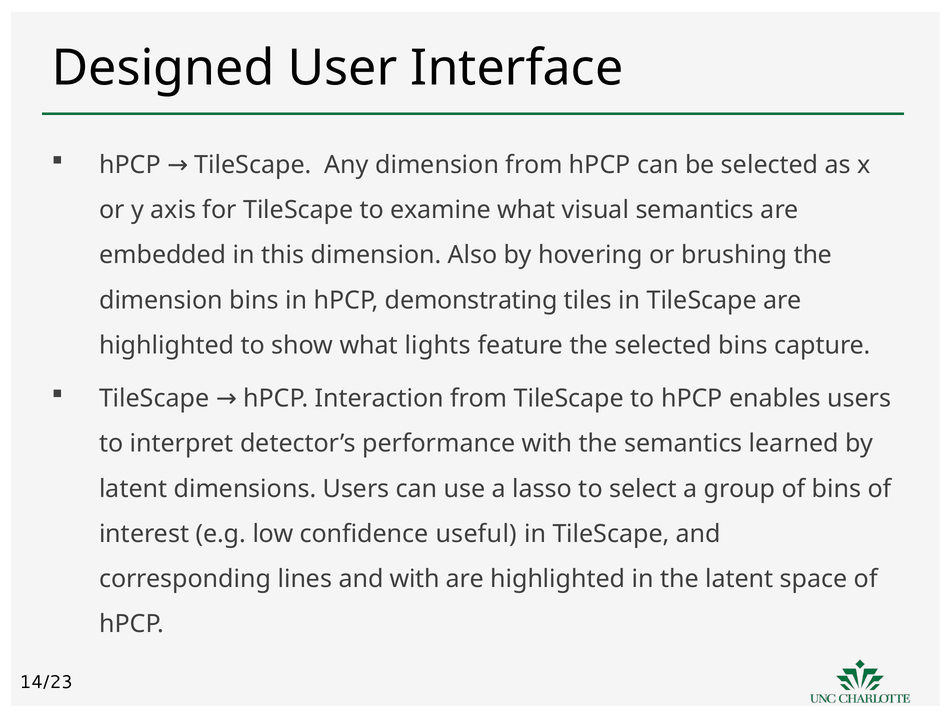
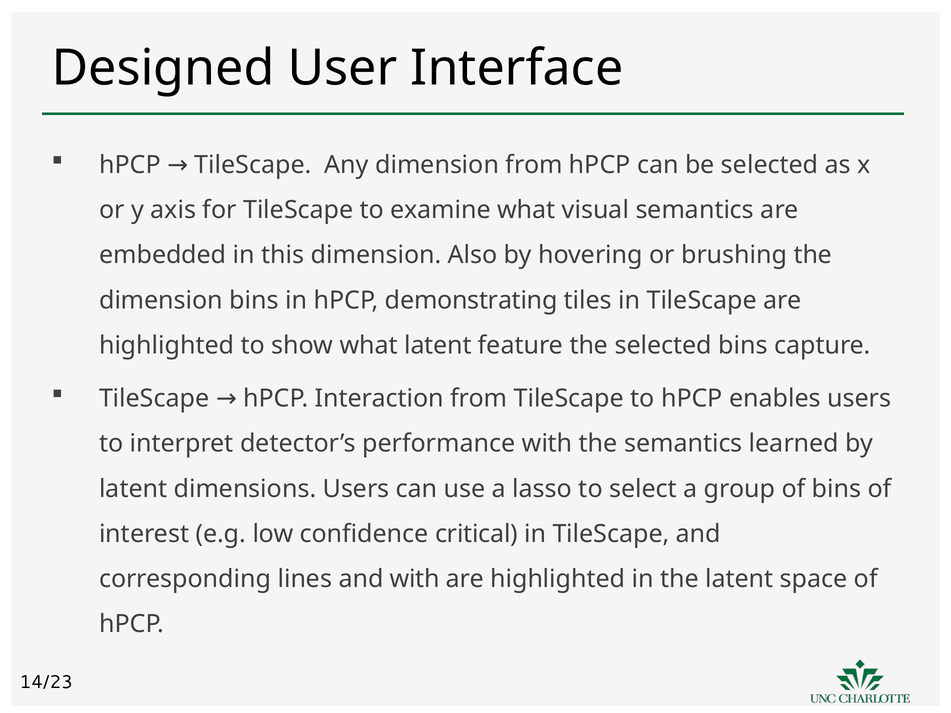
what lights: lights -> latent (438, 346)
useful: useful -> critical (476, 534)
